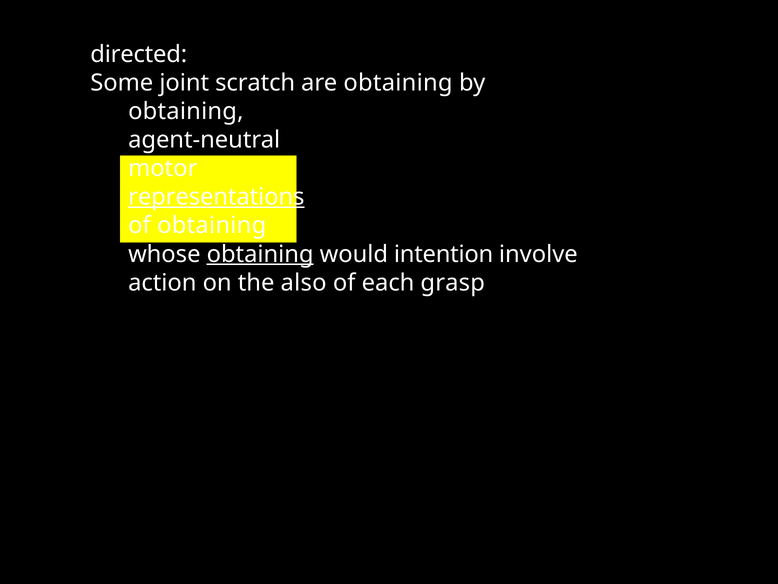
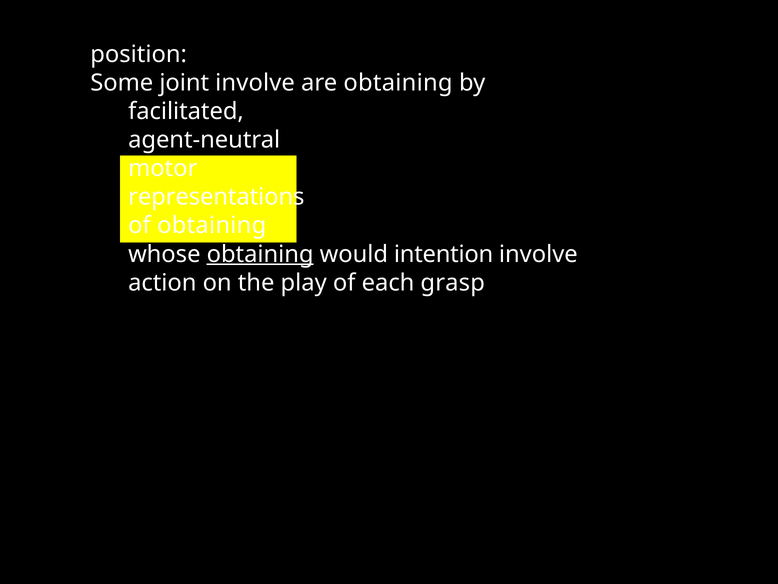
directed: directed -> position (139, 54)
joint scratch: scratch -> involve (255, 83)
obtaining: obtaining -> facilitated (186, 111)
representations underline: present -> none (216, 197)
also: also -> play (304, 282)
